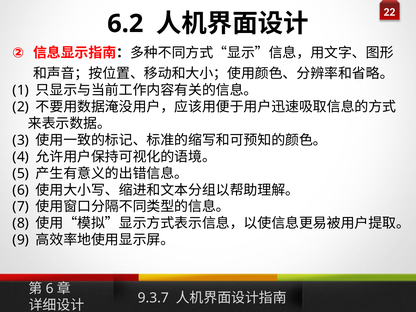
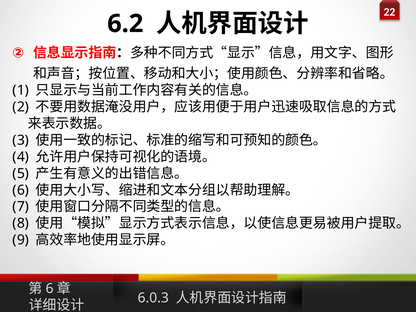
9.3.7: 9.3.7 -> 6.0.3 (153, 298)
